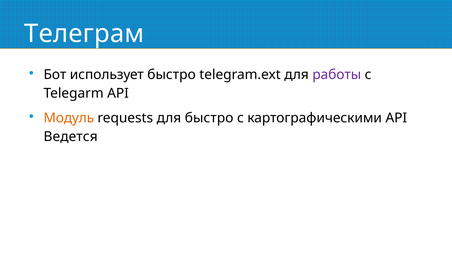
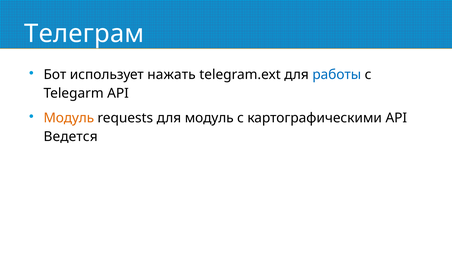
использует быстро: быстро -> нажать (172, 75)
работы colour: purple -> blue (337, 75)
для быстро: быстро -> модуль (209, 118)
